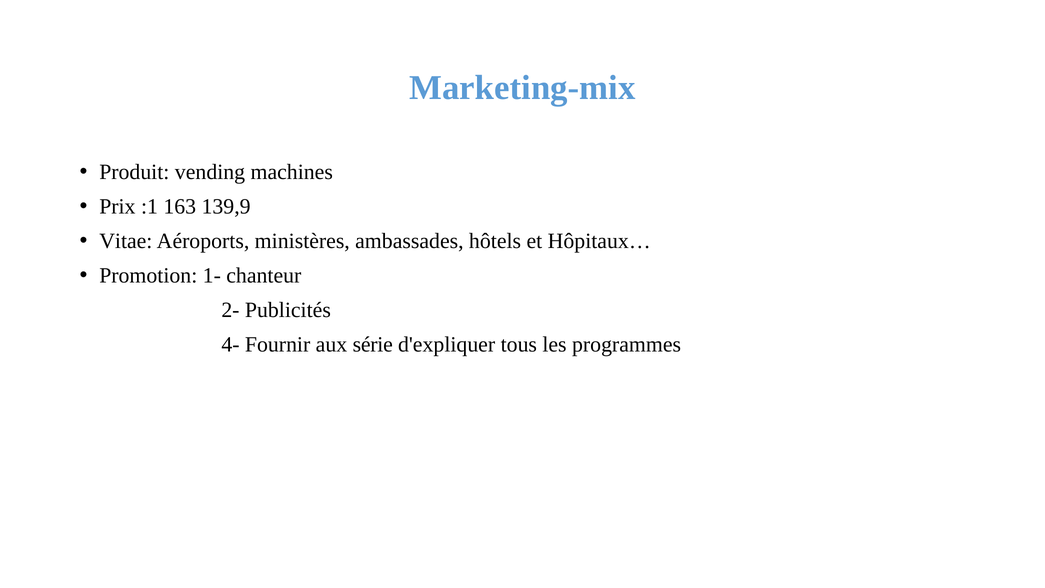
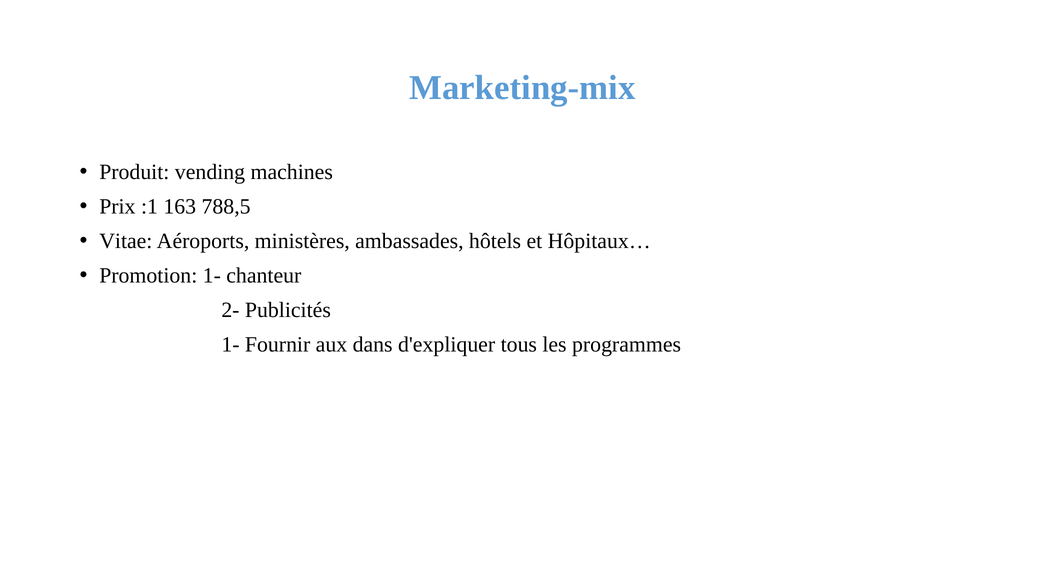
139,9: 139,9 -> 788,5 (226, 206)
4-: 4- -> 1- (230, 344)
série: série -> dans (373, 344)
